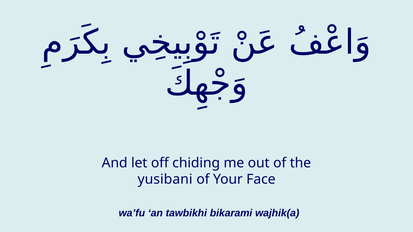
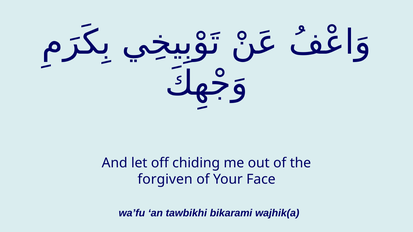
yusibani: yusibani -> forgiven (165, 180)
